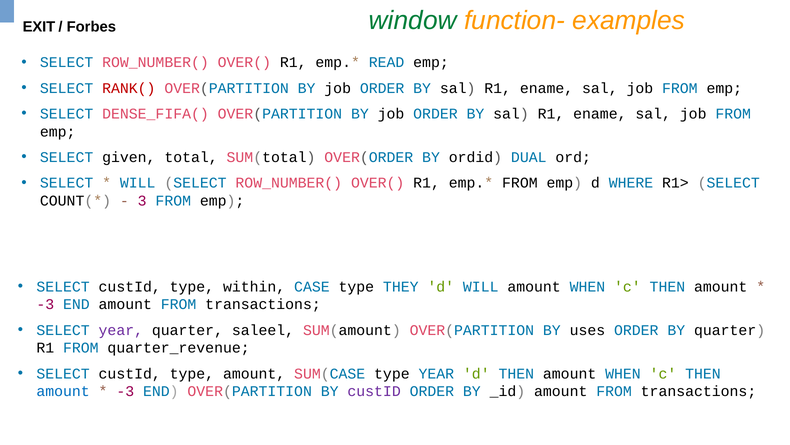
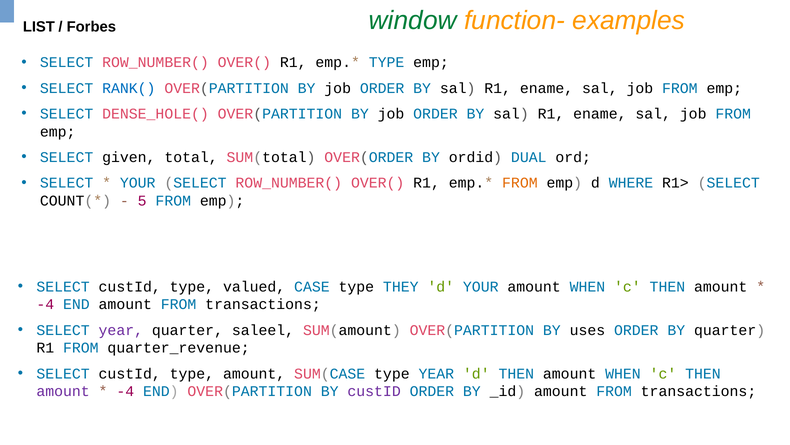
EXIT: EXIT -> LIST (39, 27)
READ: READ -> TYPE (387, 62)
RANK( colour: red -> blue (129, 88)
DENSE_FIFA(: DENSE_FIFA( -> DENSE_HOLE( (155, 114)
WILL: WILL -> YOUR (138, 183)
FROM colour: black -> orange (520, 183)
3: 3 -> 5 (142, 201)
within: within -> valued (254, 286)
d WILL: WILL -> YOUR (481, 286)
-3: -3 -> -4 (45, 304)
amount colour: blue -> purple (63, 391)
-3: -3 -> -4 (125, 391)
